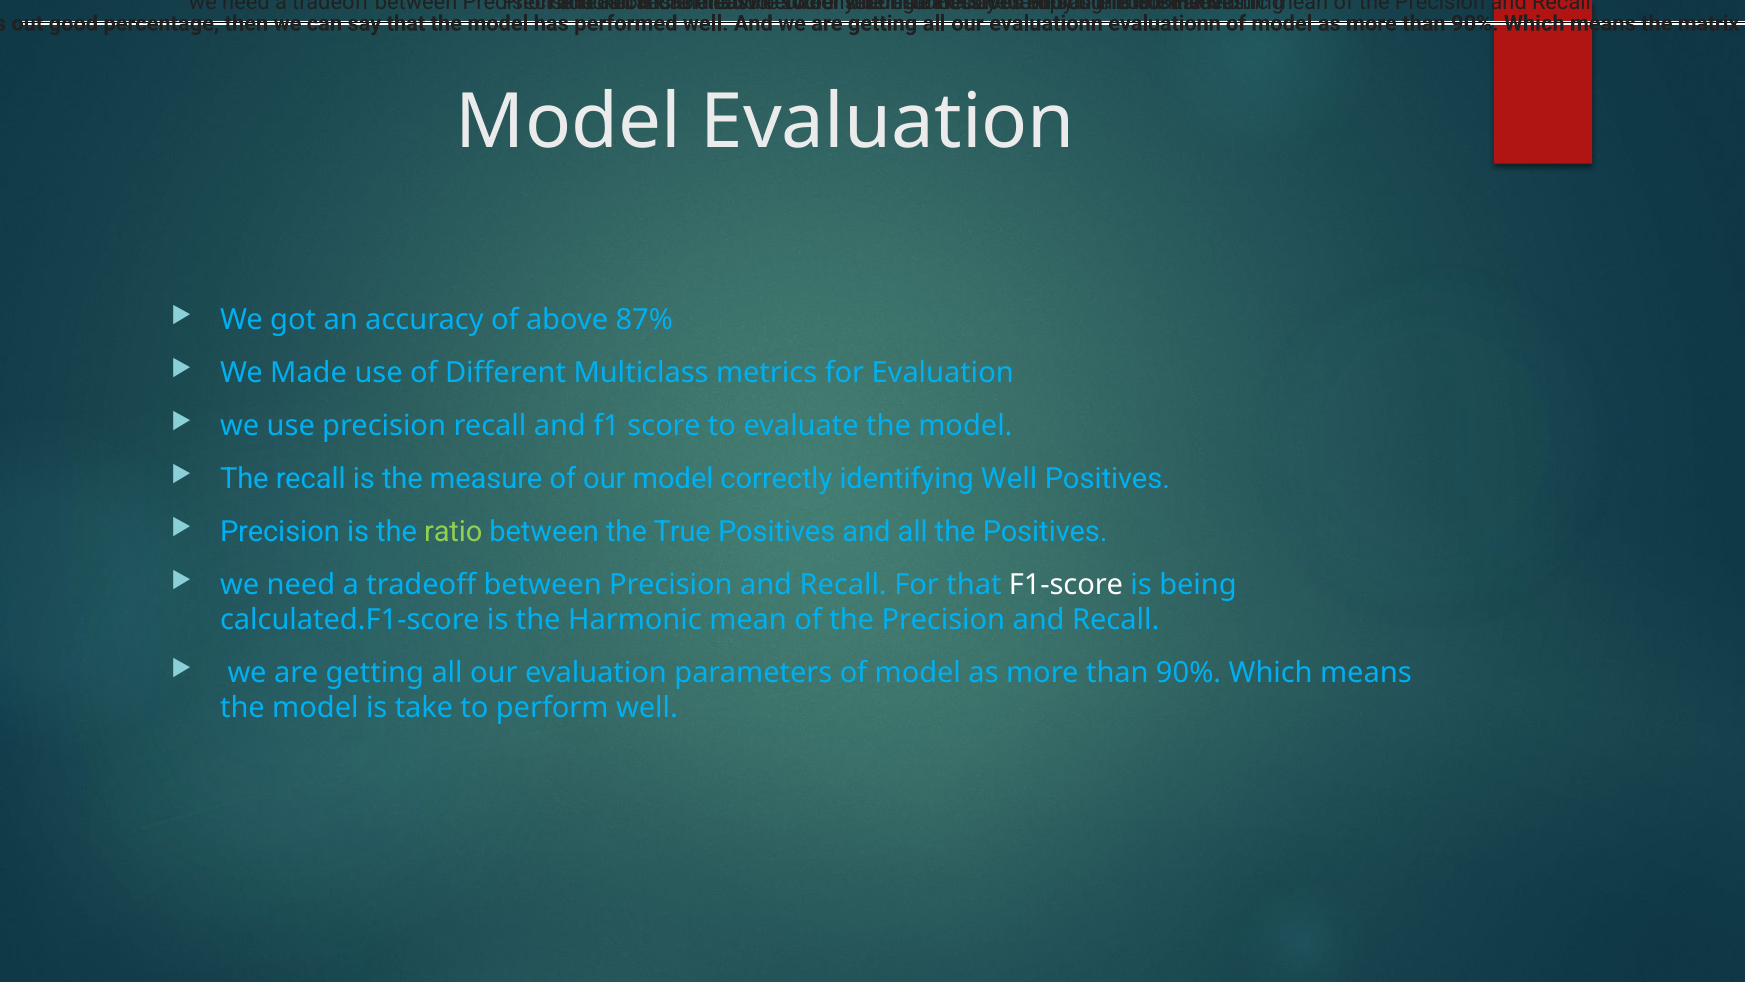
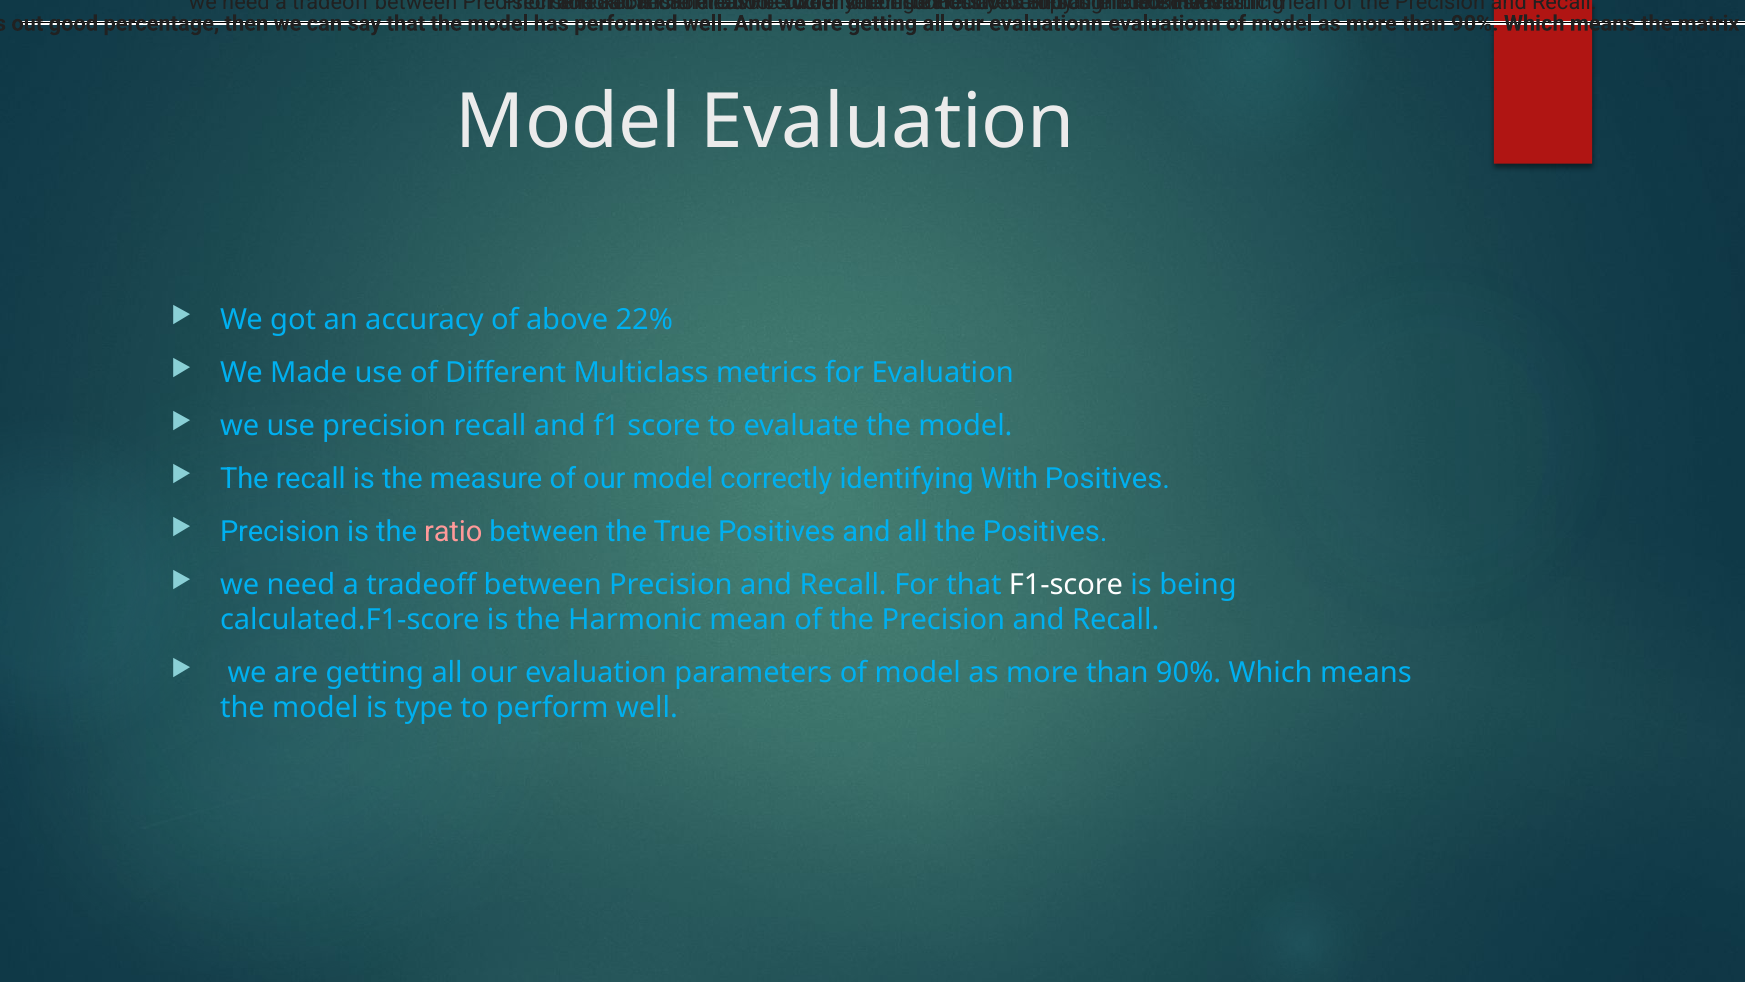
87%: 87% -> 22% (644, 320)
identifying Well: Well -> With (1009, 479)
ratio colour: light green -> pink (453, 532)
take: take -> type (424, 708)
